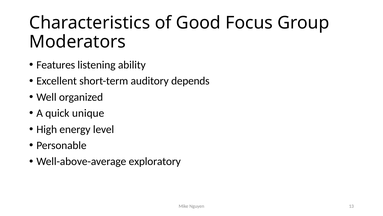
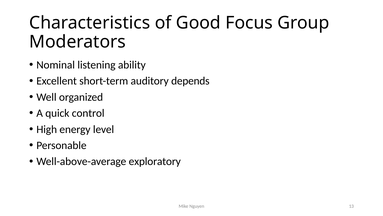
Features: Features -> Nominal (56, 65)
unique: unique -> control (88, 113)
